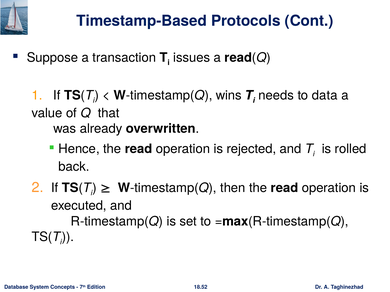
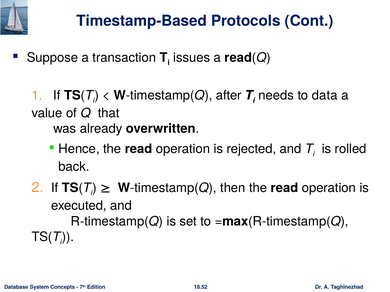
wins: wins -> after (229, 96)
